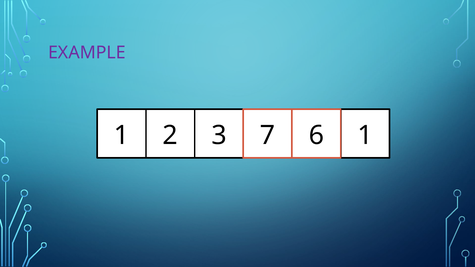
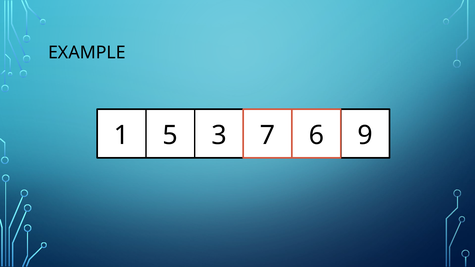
EXAMPLE colour: purple -> black (87, 53)
2: 2 -> 5 (170, 135)
3 1: 1 -> 9 (365, 135)
